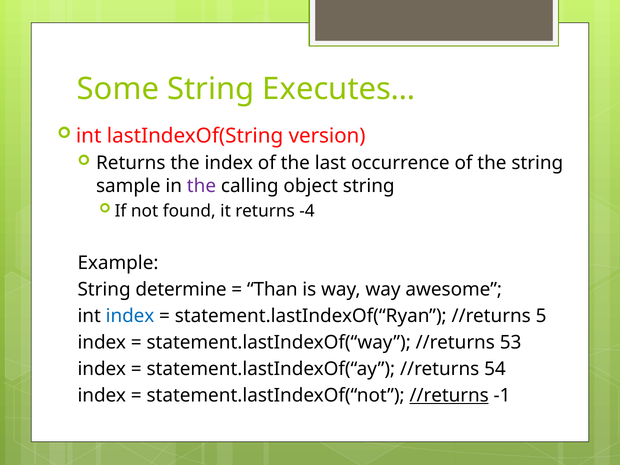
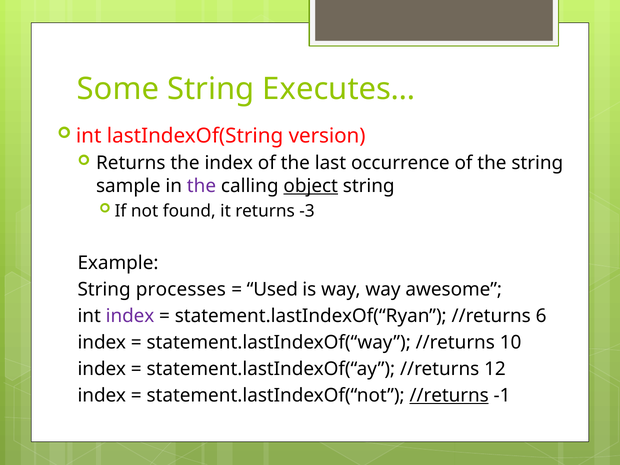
object underline: none -> present (311, 186)
-4: -4 -> -3 (307, 211)
determine: determine -> processes (181, 290)
Than: Than -> Used (272, 290)
index colour: blue -> purple (130, 316)
5: 5 -> 6 (541, 316)
53: 53 -> 10 (511, 342)
54: 54 -> 12 (495, 369)
